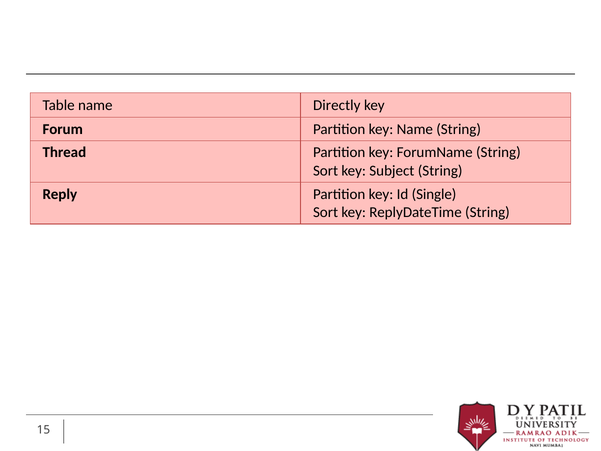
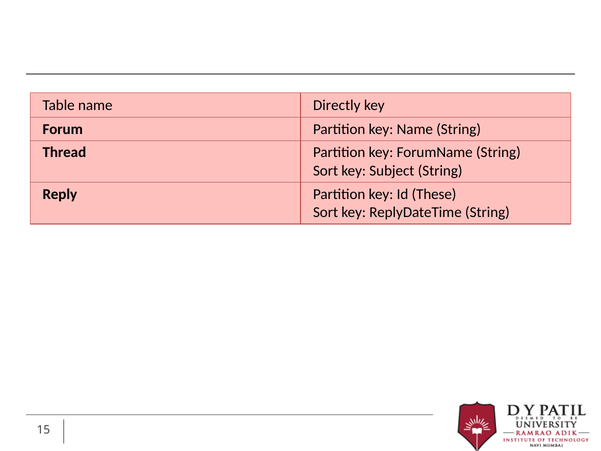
Single: Single -> These (434, 194)
